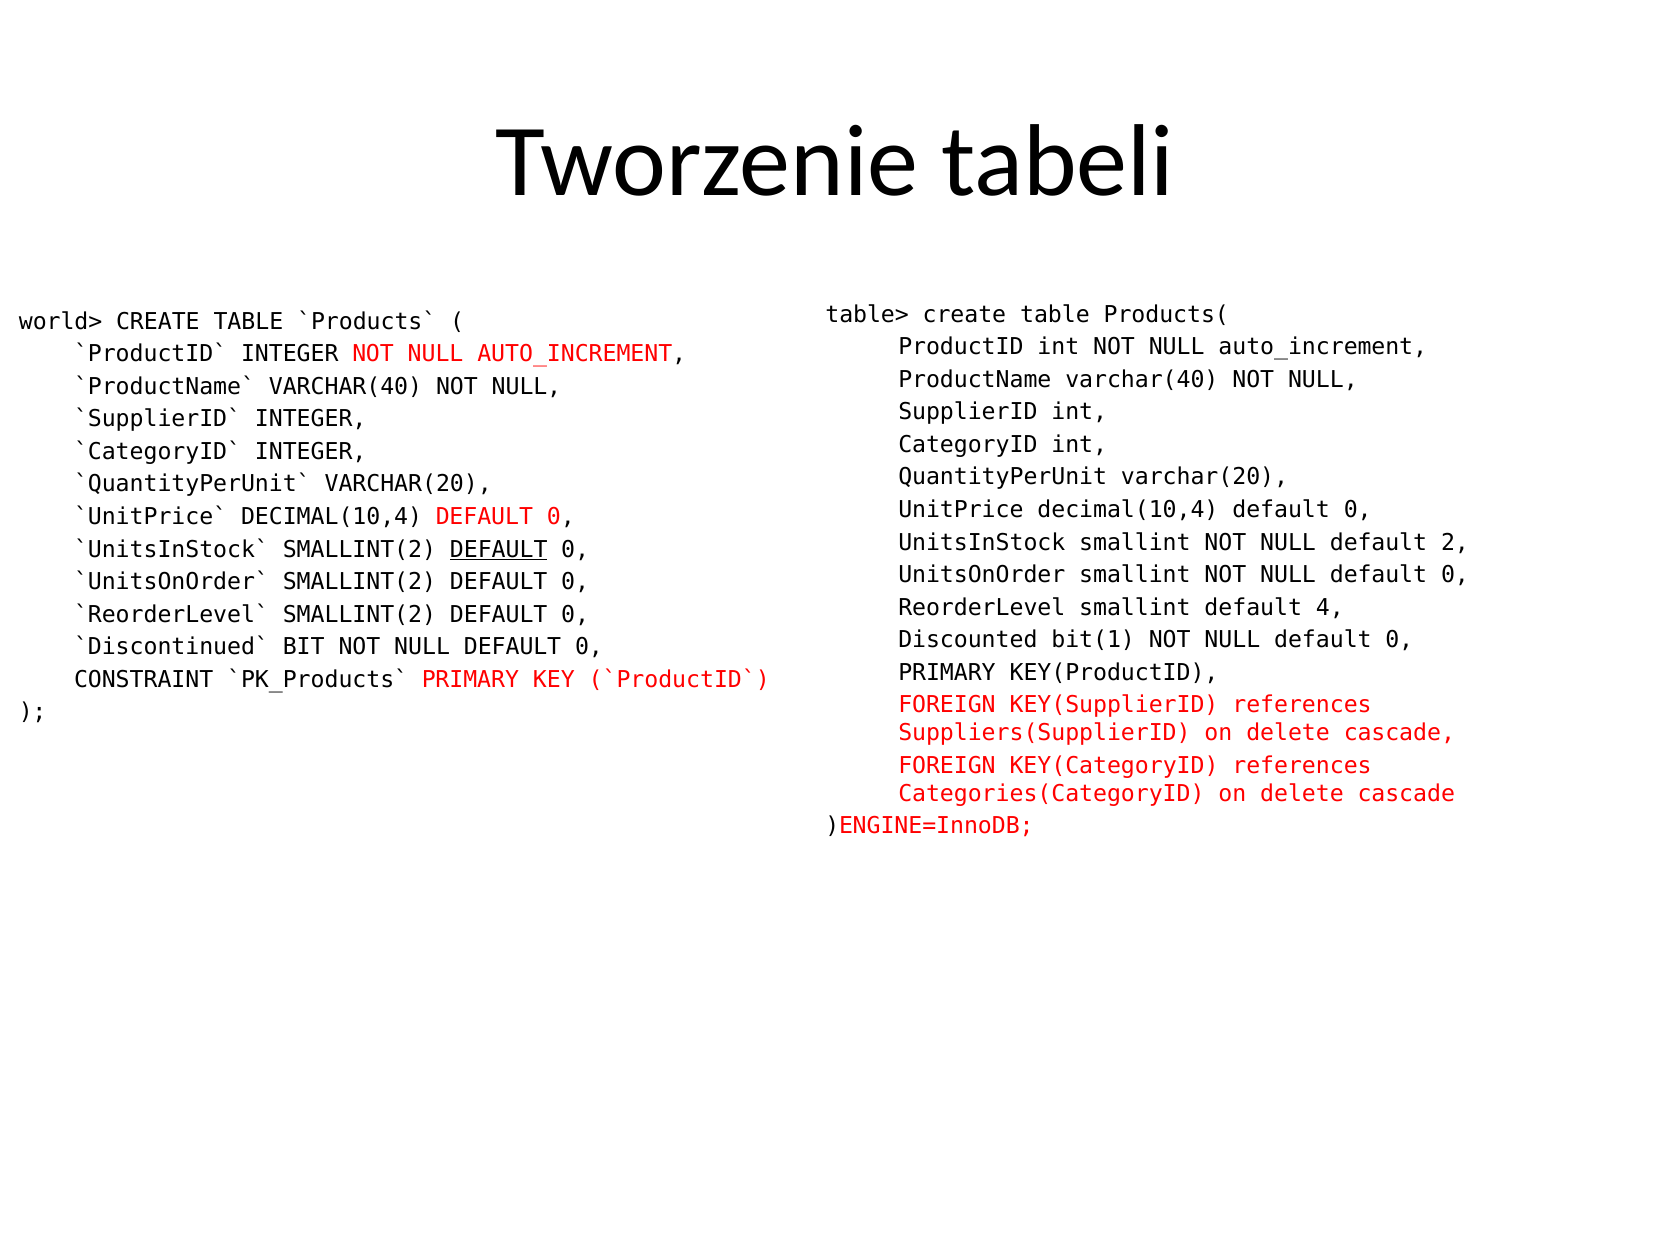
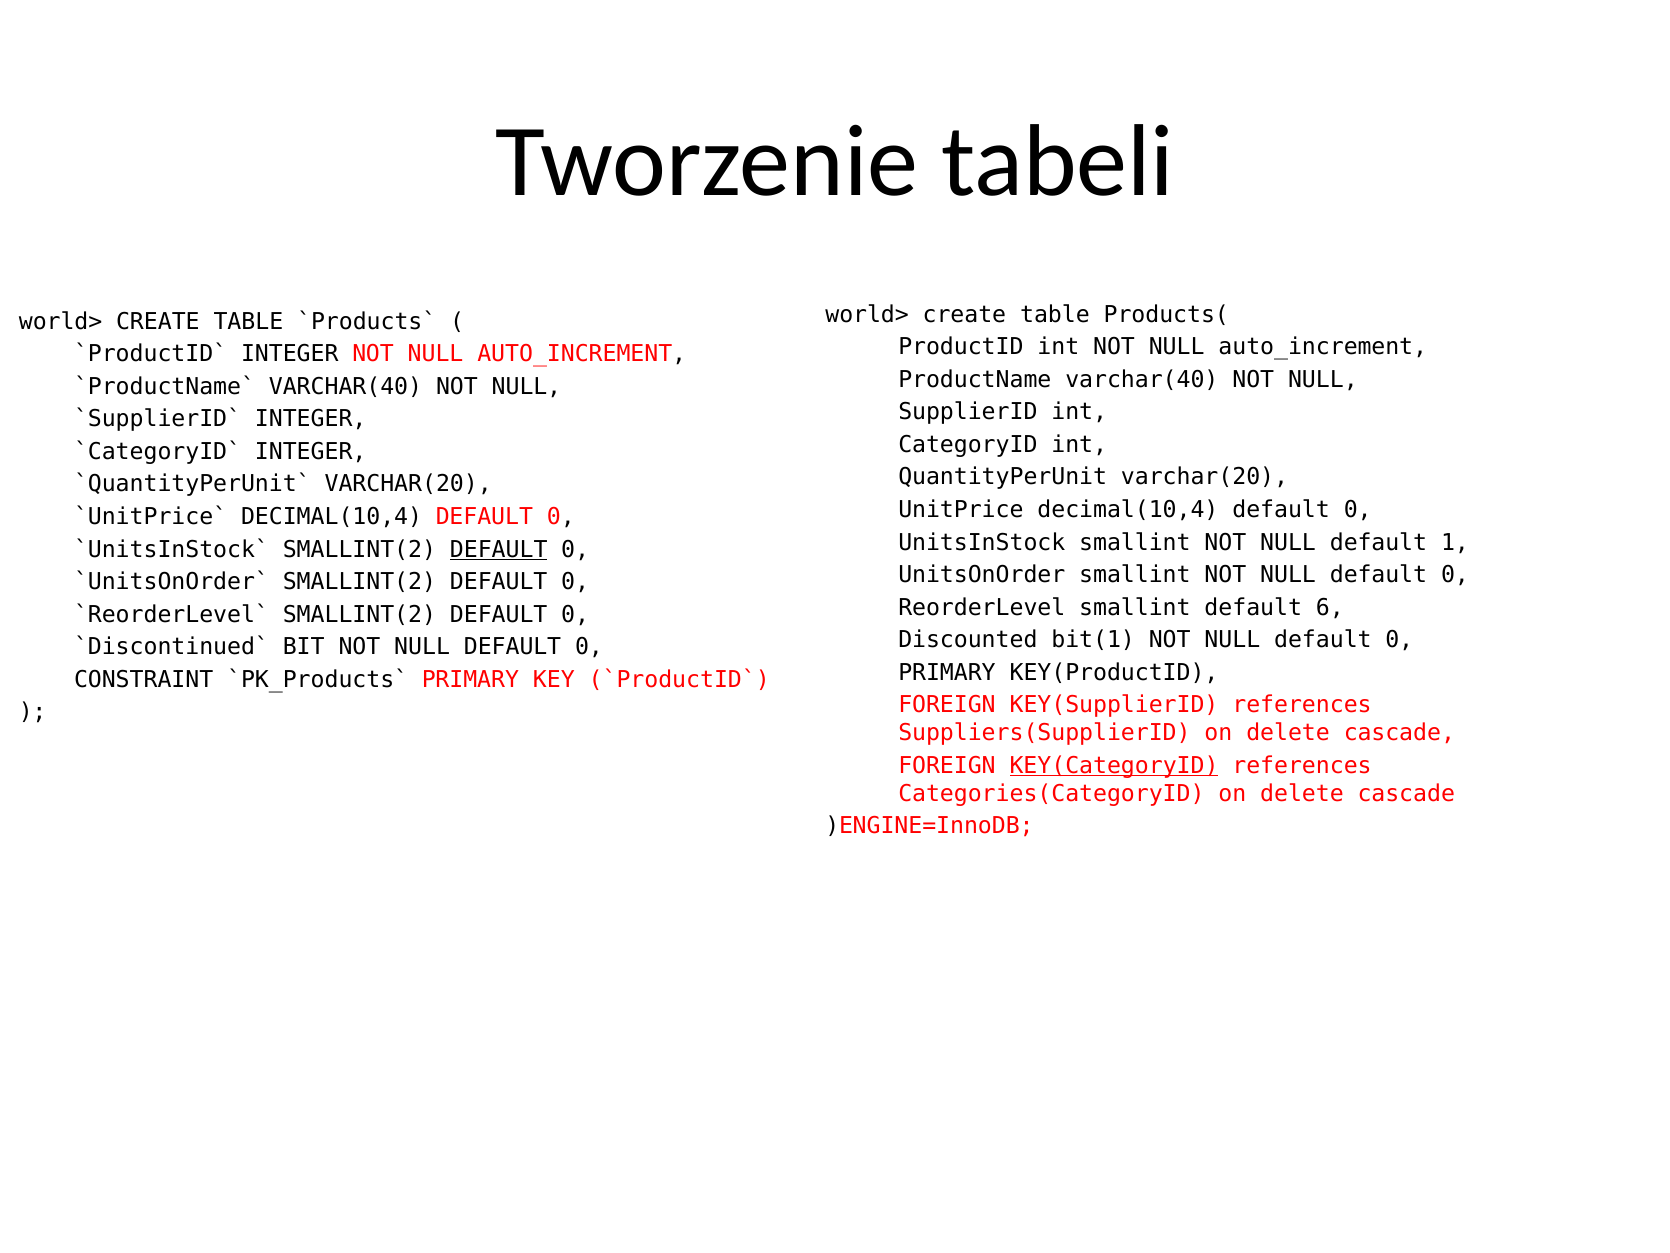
table>: table> -> world> (867, 314)
2: 2 -> 1 (1455, 542)
4: 4 -> 6 (1330, 607)
KEY(CategoryID underline: none -> present (1114, 765)
